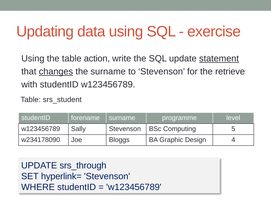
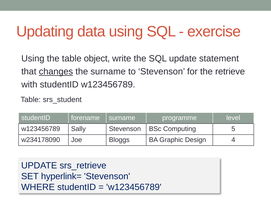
action: action -> object (97, 59)
statement underline: present -> none (219, 59)
srs_through: srs_through -> srs_retrieve (83, 166)
